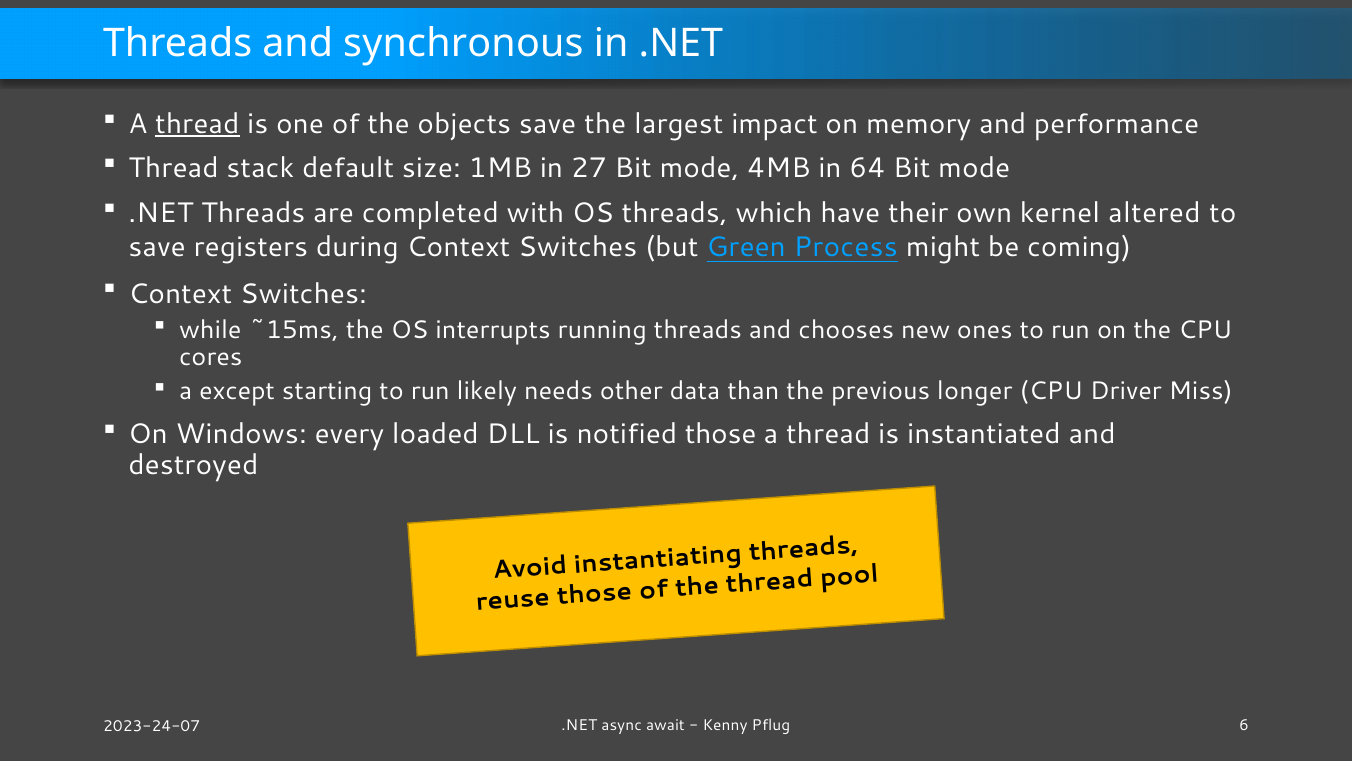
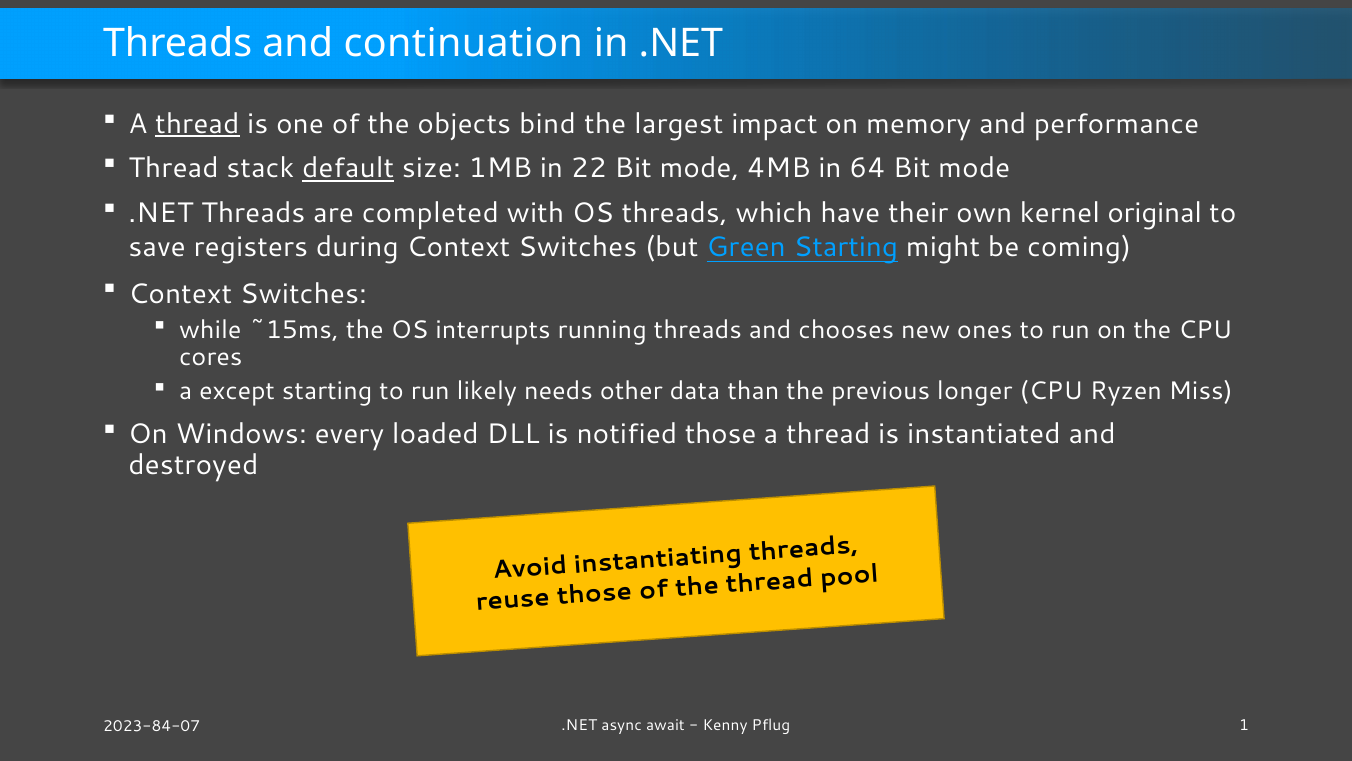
synchronous: synchronous -> continuation (463, 44)
objects save: save -> bind (548, 124)
default underline: none -> present (348, 168)
27: 27 -> 22 (589, 168)
altered: altered -> original (1155, 213)
Green Process: Process -> Starting (846, 247)
Driver: Driver -> Ryzen (1126, 391)
6: 6 -> 1 (1244, 724)
2023-24-07: 2023-24-07 -> 2023-84-07 (152, 726)
